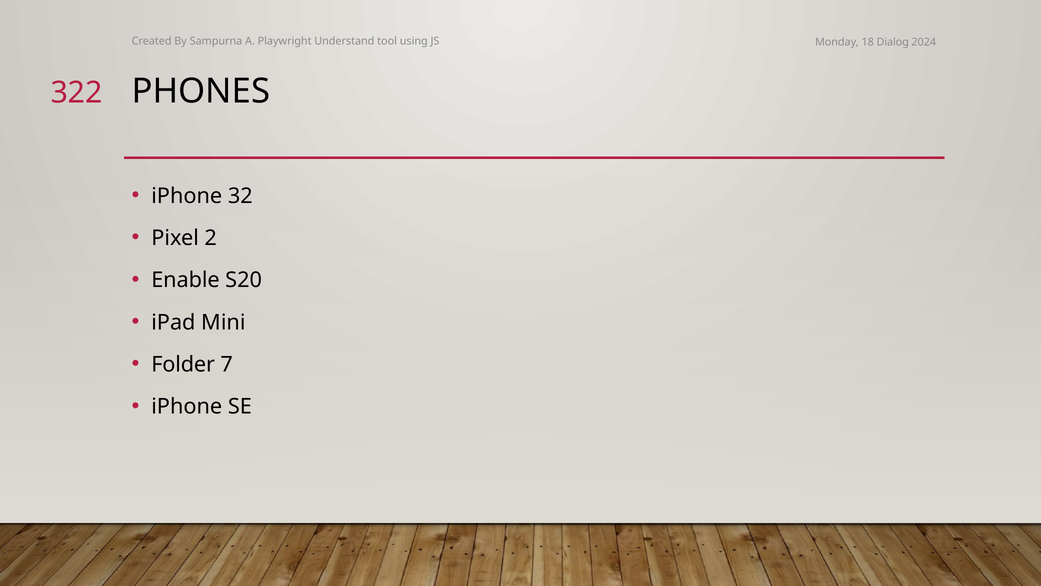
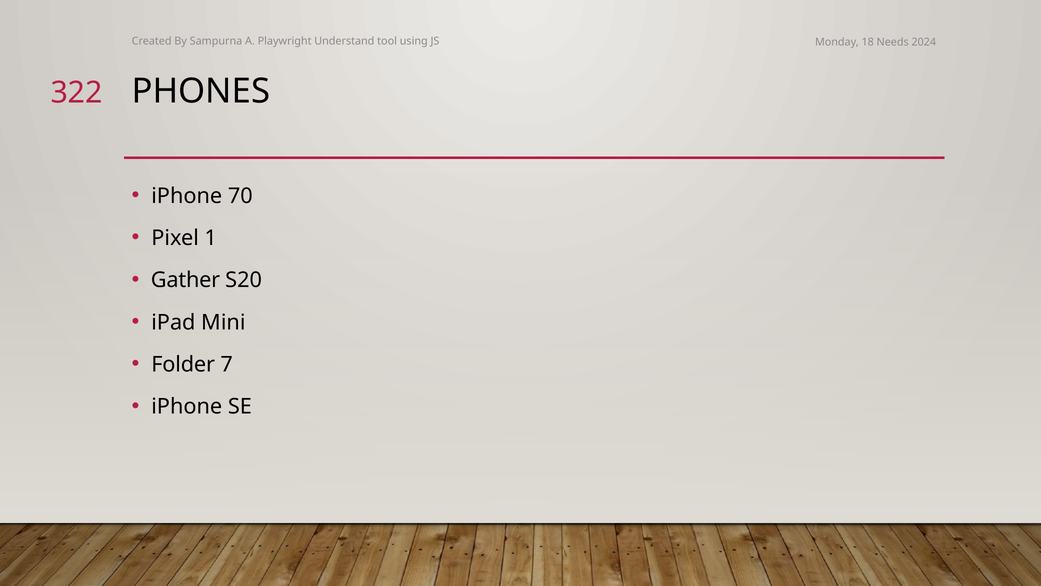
Dialog: Dialog -> Needs (893, 42)
32: 32 -> 70 (240, 196)
2: 2 -> 1 (211, 238)
Enable: Enable -> Gather (186, 280)
